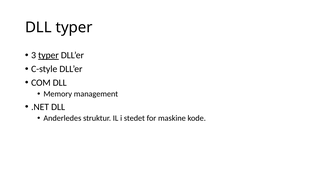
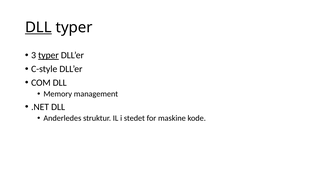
DLL underline: none -> present (38, 28)
